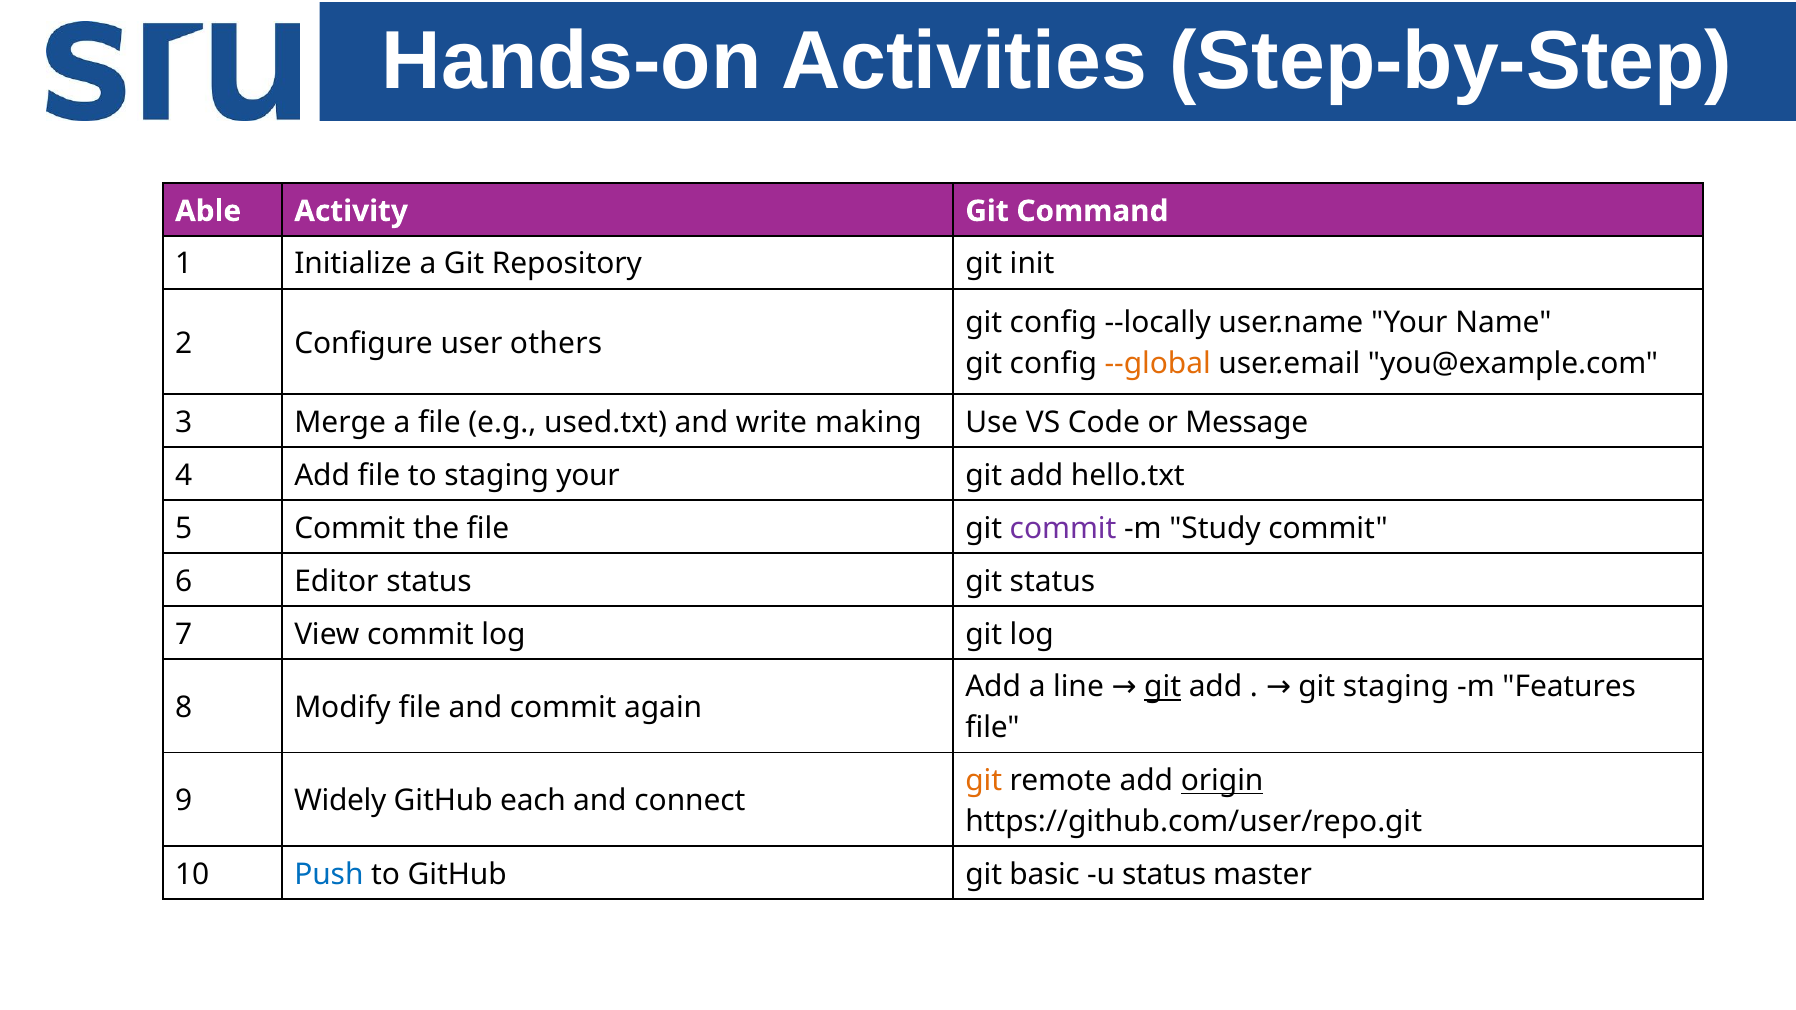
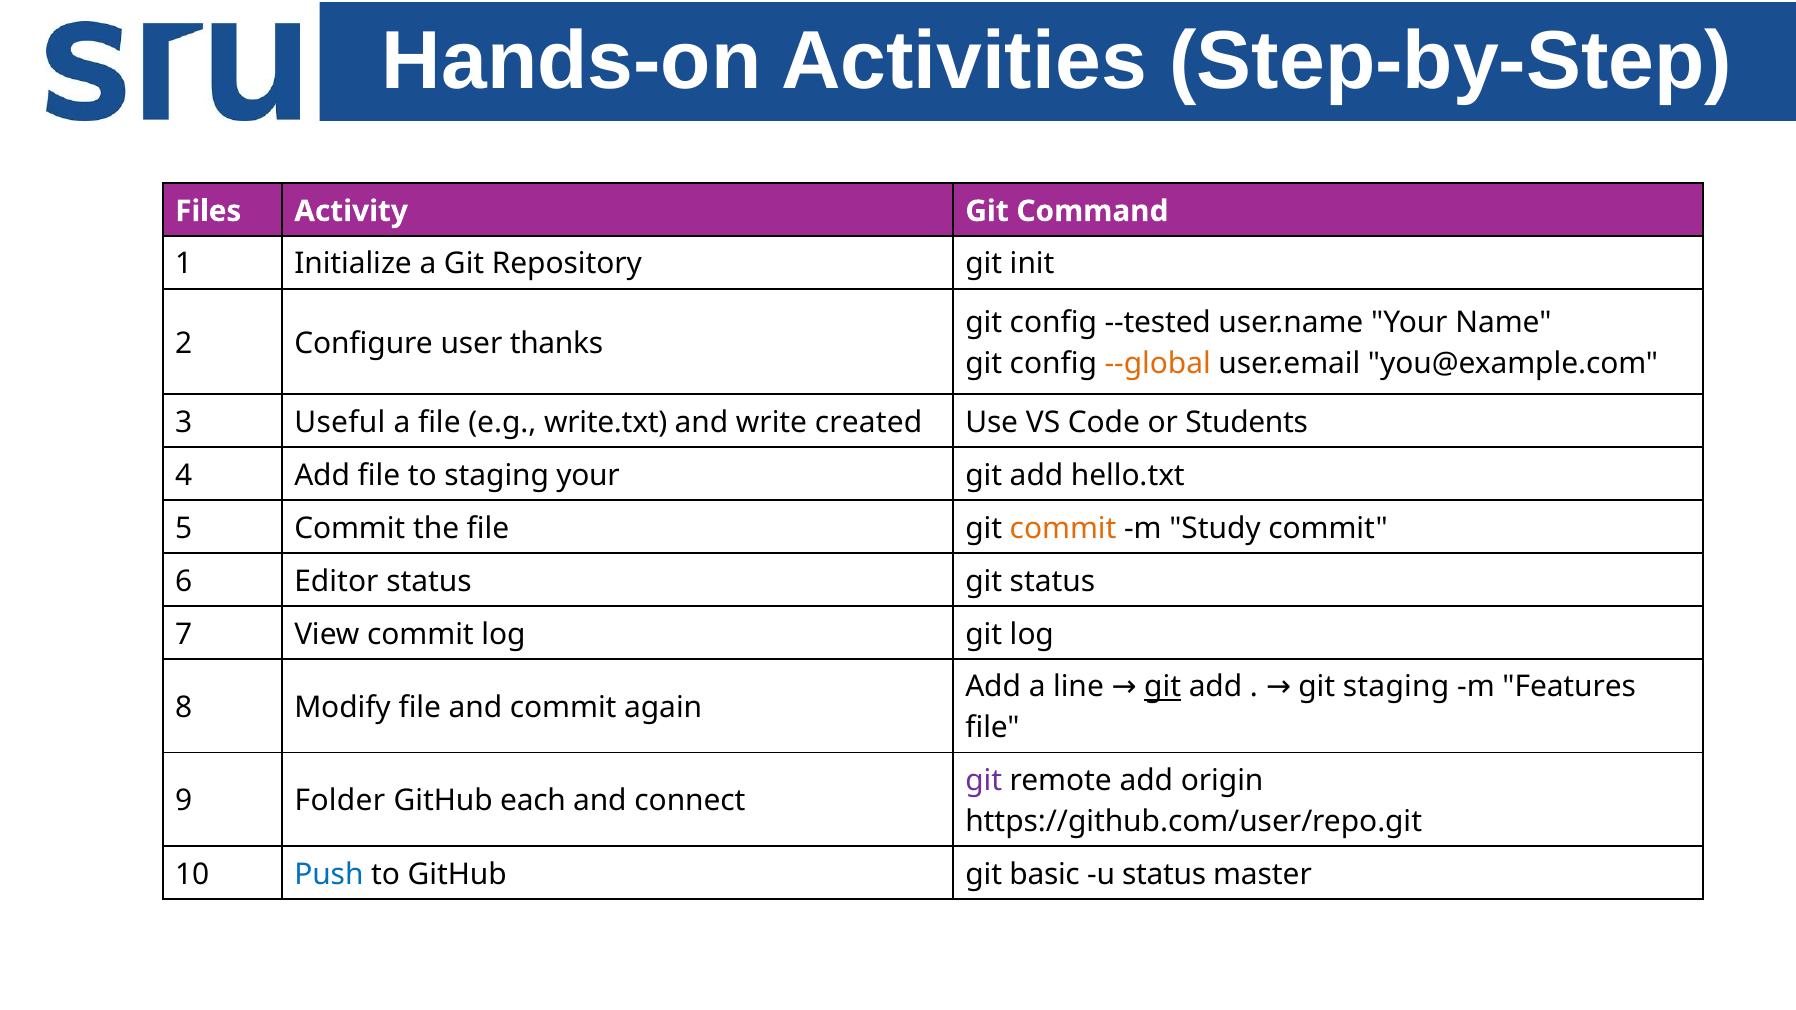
Able: Able -> Files (208, 211)
--locally: --locally -> --tested (1158, 323)
others: others -> thanks (556, 343)
Merge: Merge -> Useful (340, 422)
used.txt: used.txt -> write.txt (606, 422)
making: making -> created (868, 422)
Message: Message -> Students (1247, 422)
commit colour: purple -> orange (1063, 528)
git colour: orange -> purple (984, 781)
origin underline: present -> none (1222, 781)
Widely: Widely -> Folder (340, 801)
